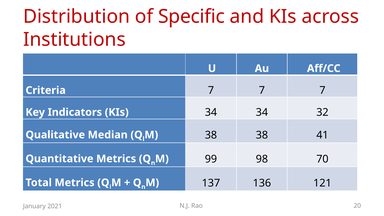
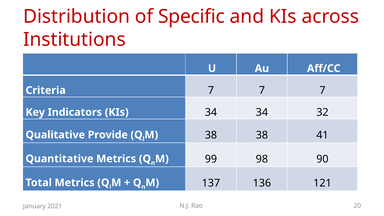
Median: Median -> Provide (108, 135)
70: 70 -> 90 (322, 159)
